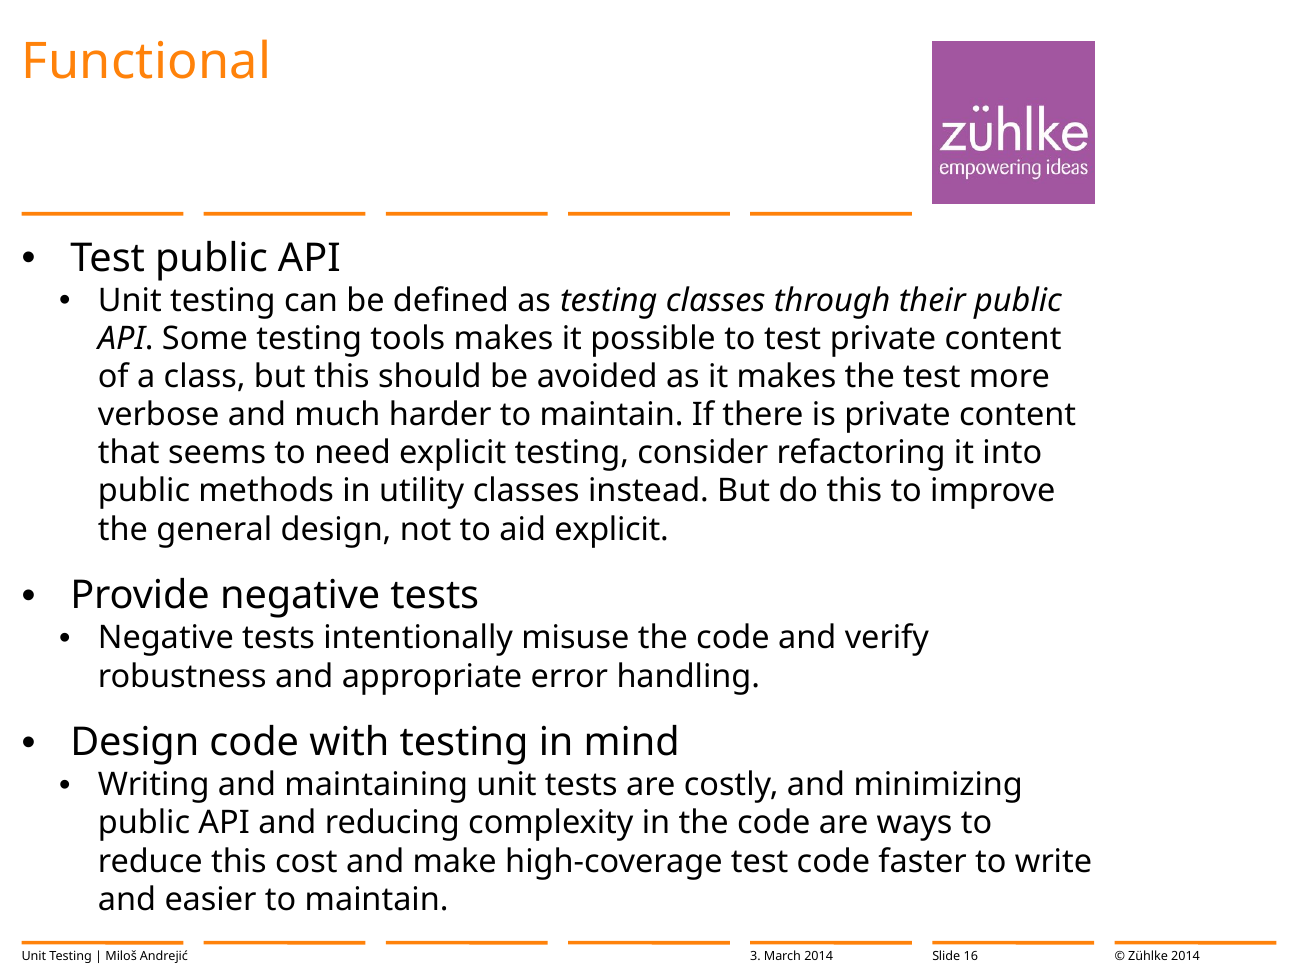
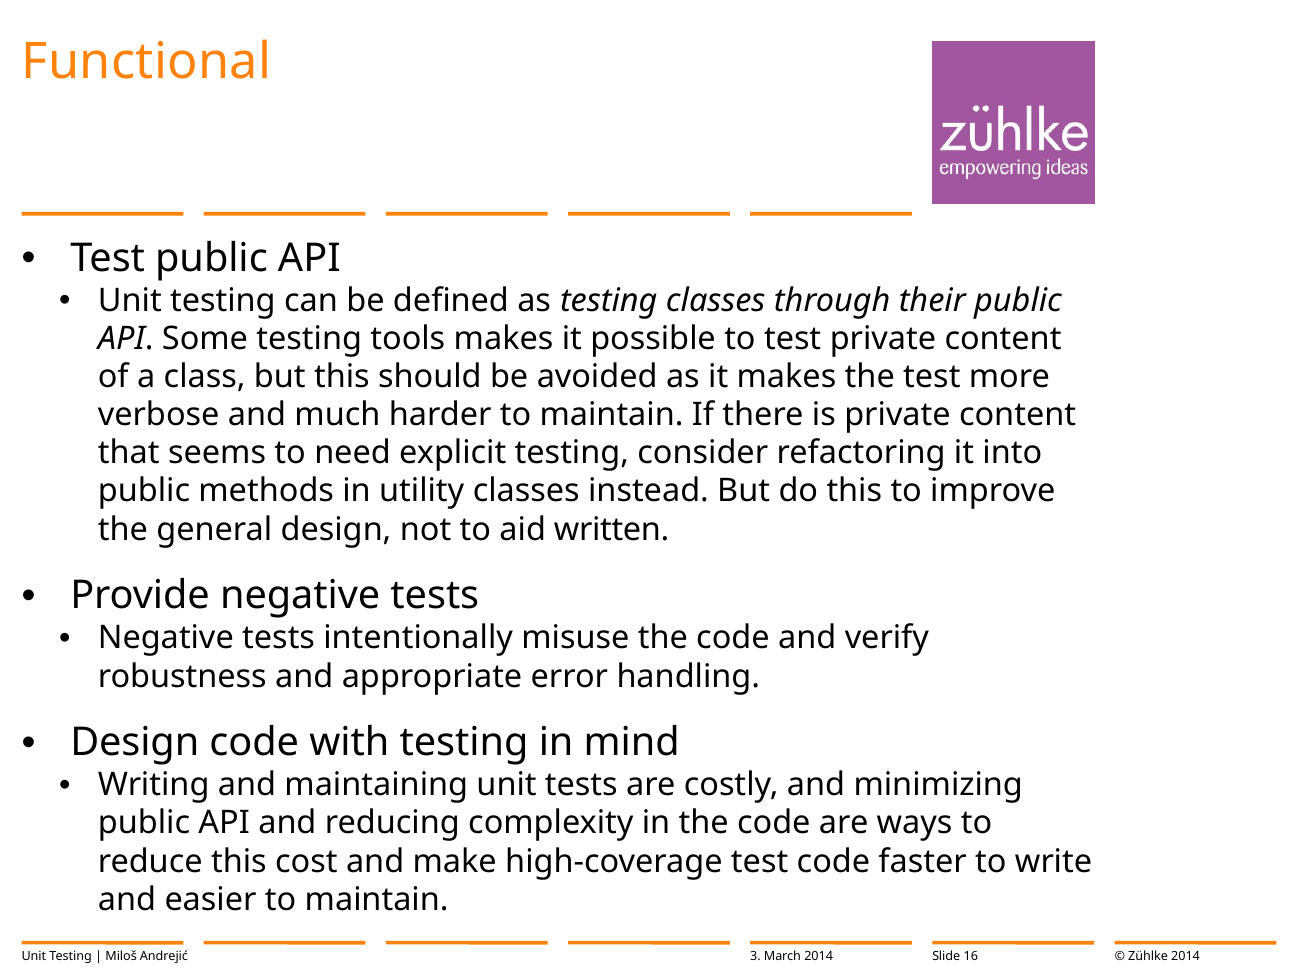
aid explicit: explicit -> written (612, 529)
